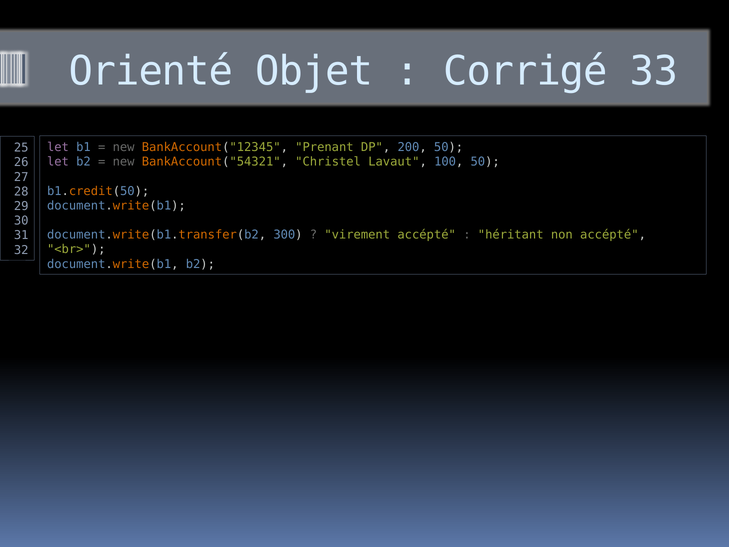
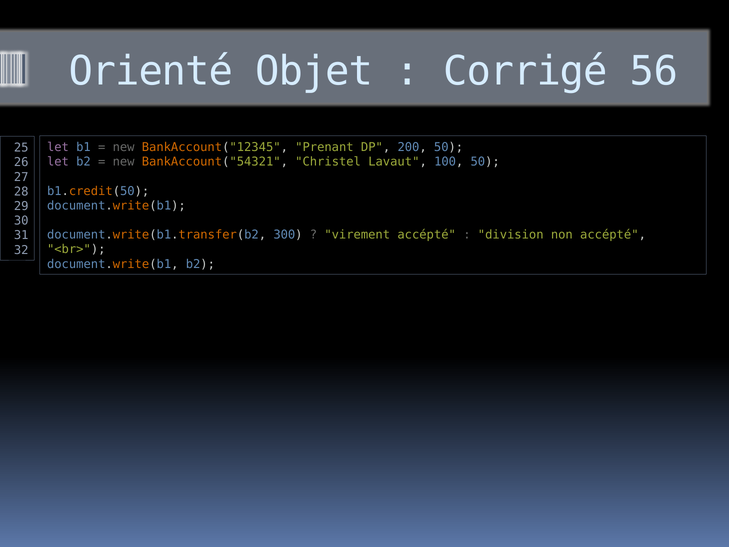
33: 33 -> 56 (654, 72)
héritant: héritant -> division (511, 235)
